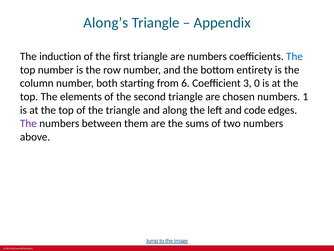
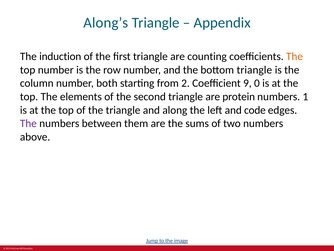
are numbers: numbers -> counting (207, 56)
The colour: blue -> orange (295, 56)
bottom entirety: entirety -> triangle (254, 70)
6: 6 -> 2 (185, 83)
3: 3 -> 9 (247, 83)
chosen: chosen -> protein (239, 96)
